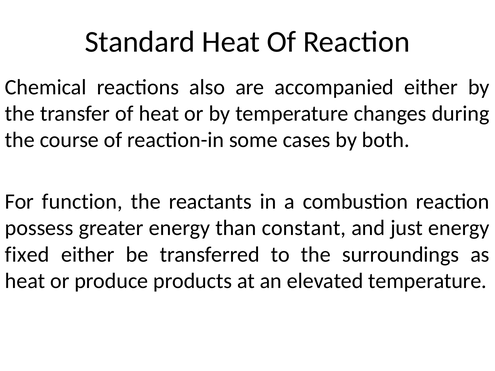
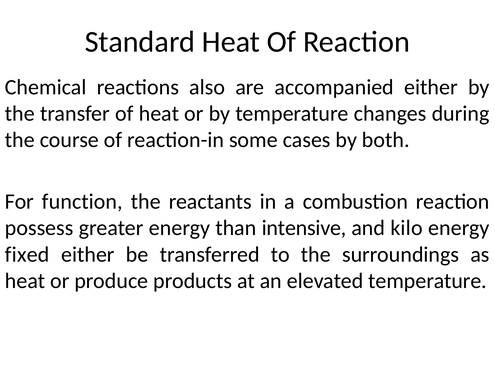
constant: constant -> intensive (304, 228)
just: just -> kilo (407, 228)
